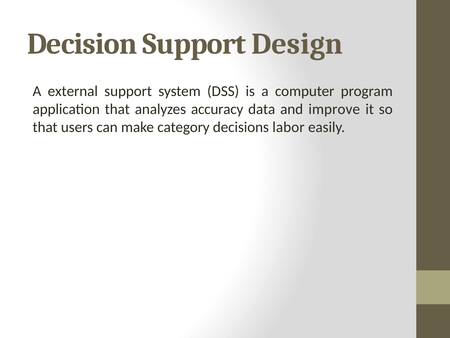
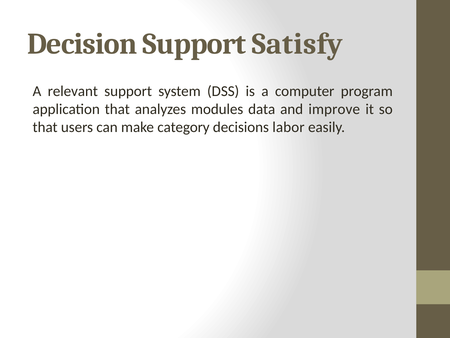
Design: Design -> Satisfy (297, 44)
external: external -> relevant (73, 91)
accuracy: accuracy -> modules (217, 109)
